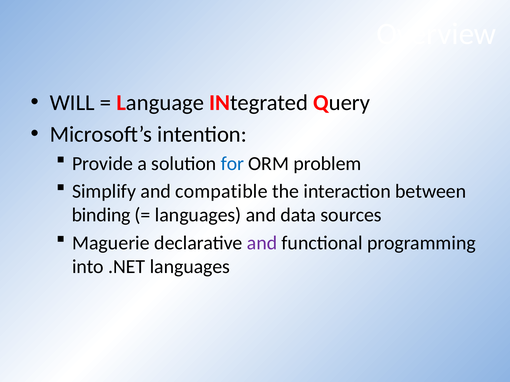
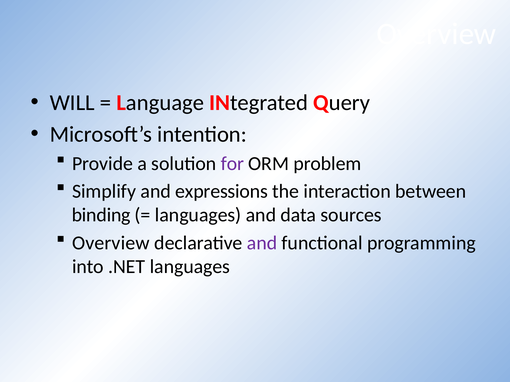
for colour: blue -> purple (232, 164)
compatible: compatible -> expressions (222, 192)
Maguerie: Maguerie -> Overview (111, 243)
